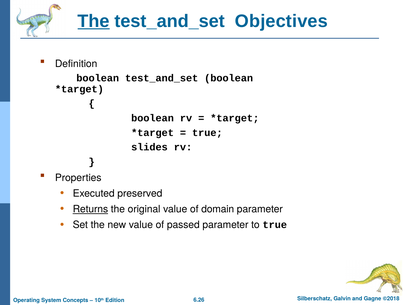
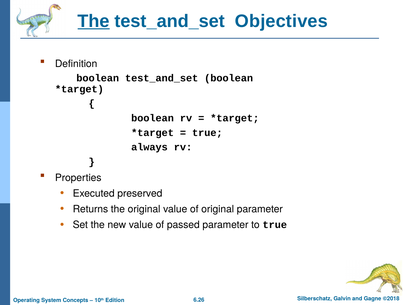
slides: slides -> always (149, 147)
Returns underline: present -> none (90, 209)
of domain: domain -> original (218, 209)
